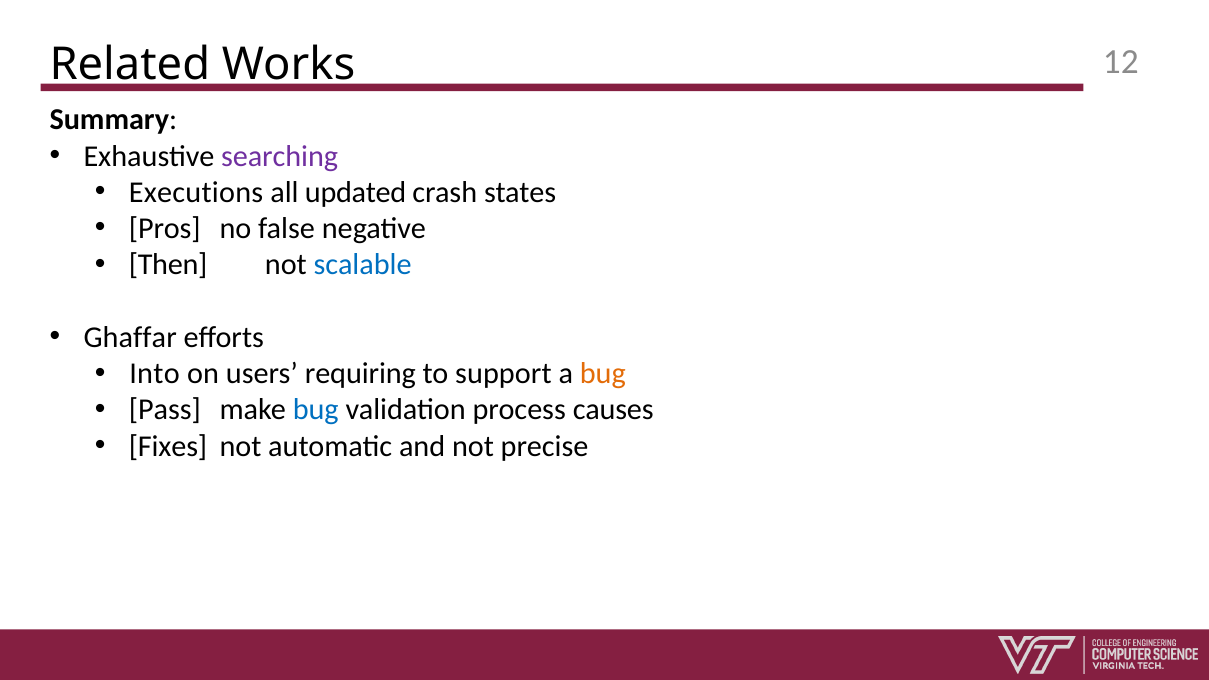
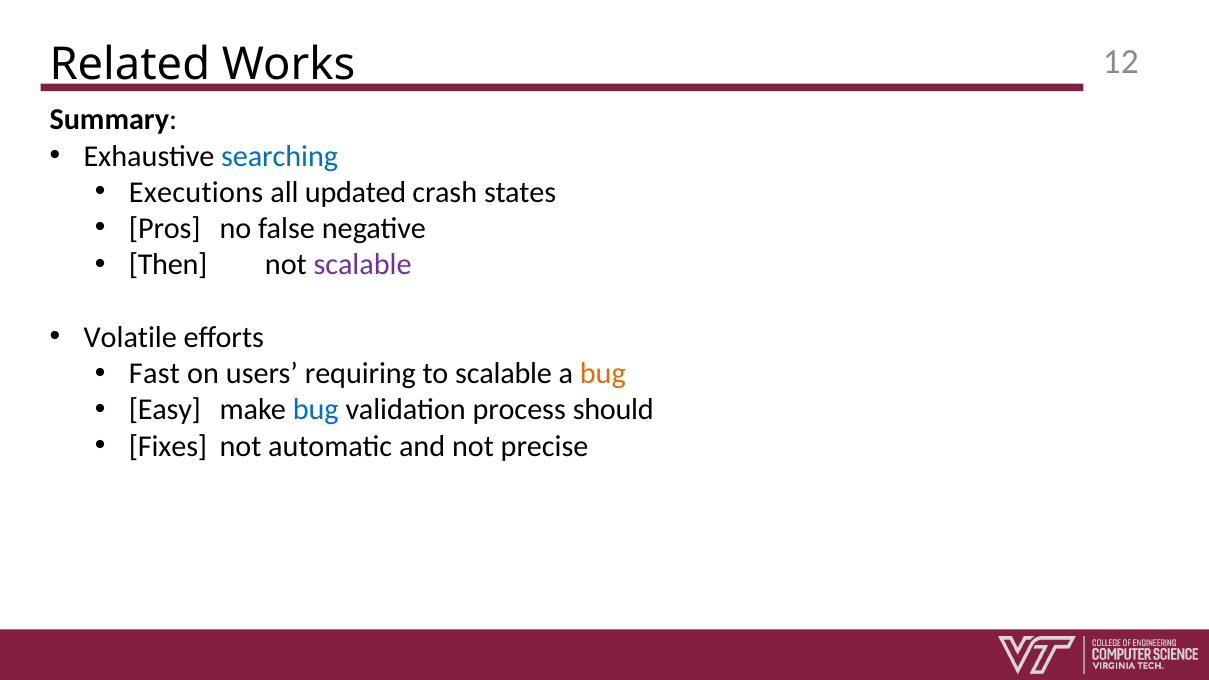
searching colour: purple -> blue (280, 156)
scalable colour: blue -> purple (363, 265)
Ghaffar: Ghaffar -> Volatile (130, 338)
Into: Into -> Fast (154, 374)
to support: support -> scalable (504, 374)
Pass: Pass -> Easy (165, 410)
causes: causes -> should (613, 410)
